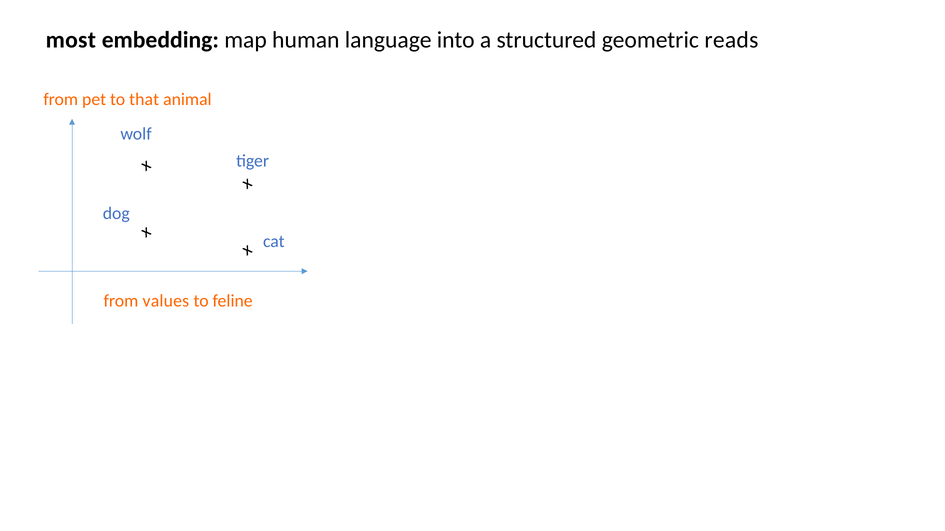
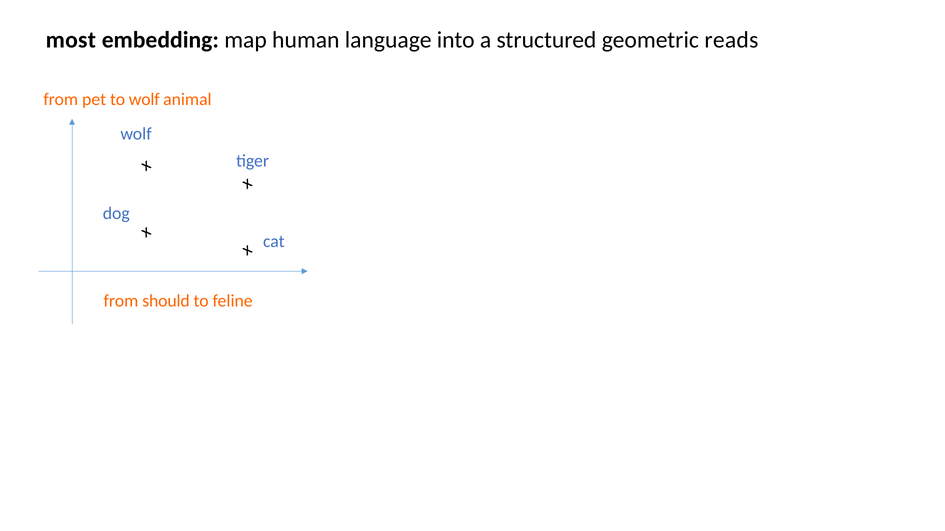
to that: that -> wolf (144, 99)
values: values -> should (166, 301)
